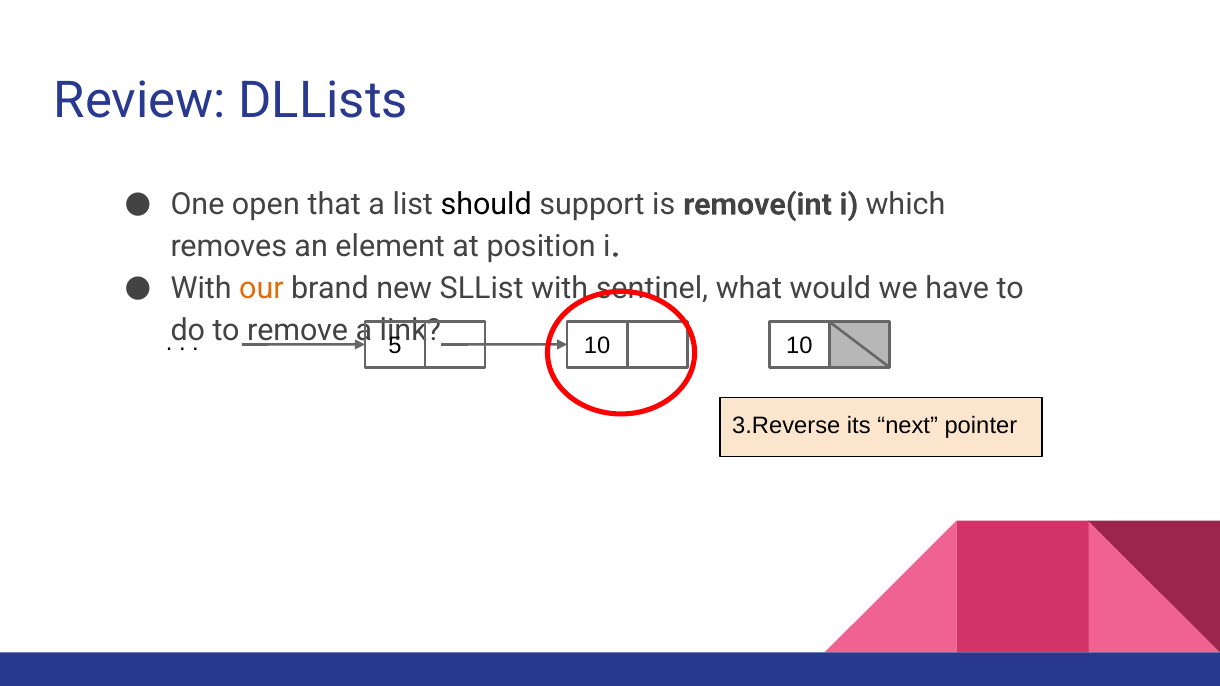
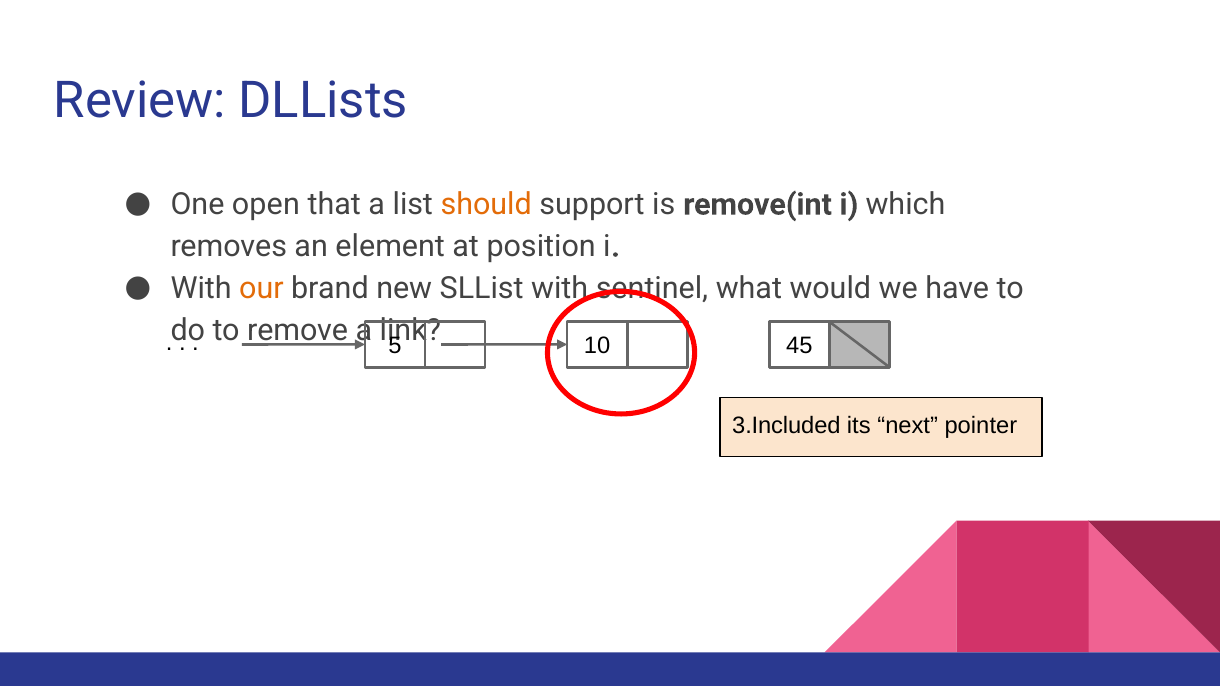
should colour: black -> orange (486, 205)
10: 10 -> 45 (799, 346)
3.Reverse: 3.Reverse -> 3.Included (786, 426)
